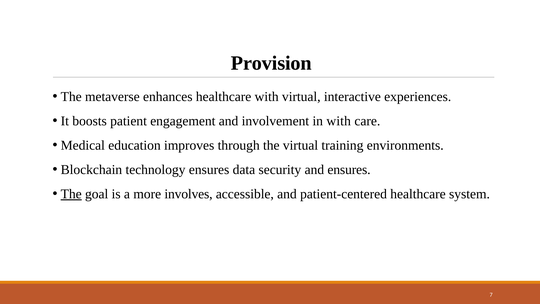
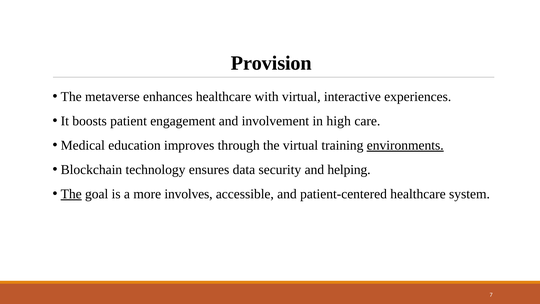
in with: with -> high (339, 121)
environments underline: none -> present (405, 145)
and ensures: ensures -> helping (349, 170)
